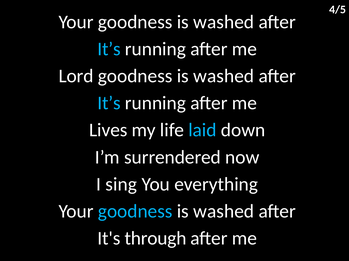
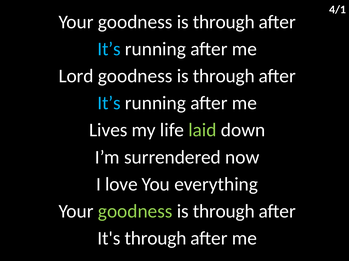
4/5: 4/5 -> 4/1 (338, 10)
washed: washed -> through (224, 22)
washed: washed -> through (224, 76)
laid colour: light blue -> light green (202, 130)
sing: sing -> love (121, 185)
goodness colour: light blue -> light green (135, 212)
washed: washed -> through (224, 212)
